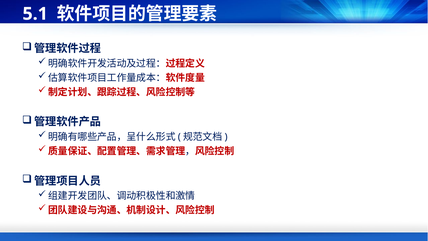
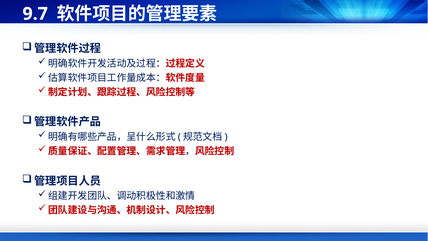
5.1: 5.1 -> 9.7 (35, 14)
